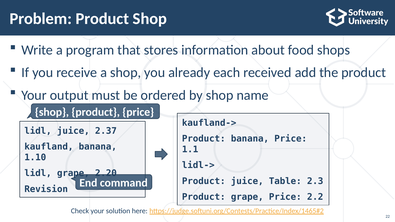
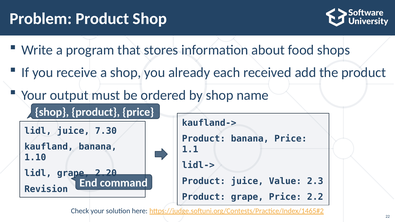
2.37: 2.37 -> 7.30 (106, 131)
Table: Table -> Value (285, 181)
